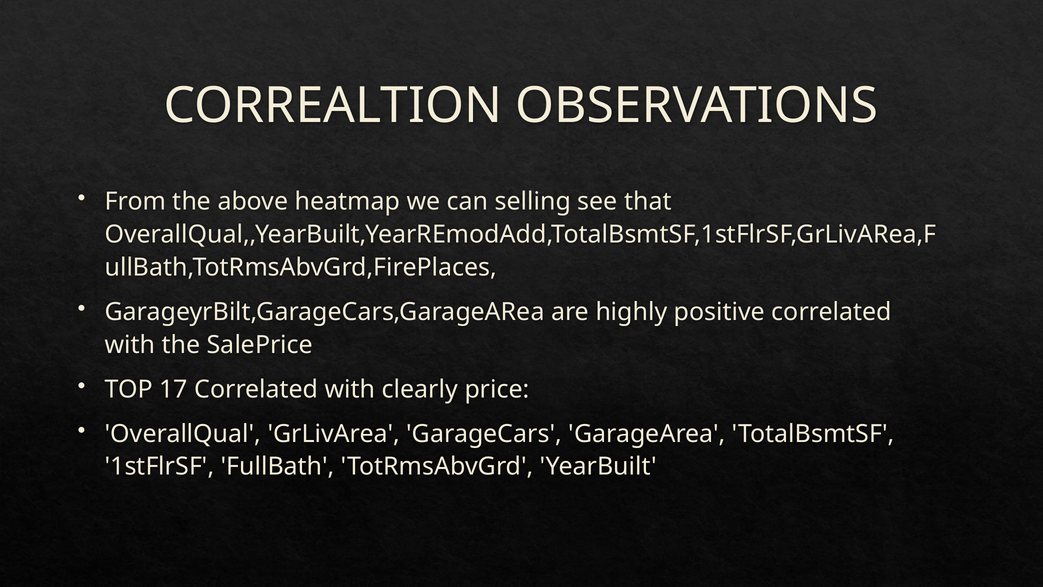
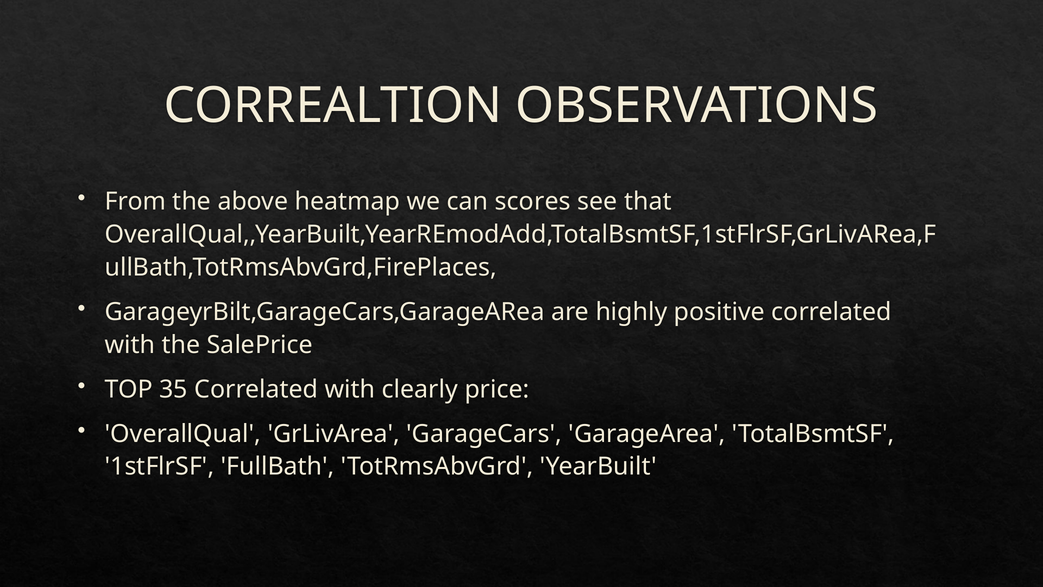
selling: selling -> scores (533, 201)
17: 17 -> 35 (173, 389)
